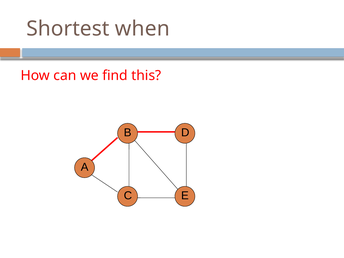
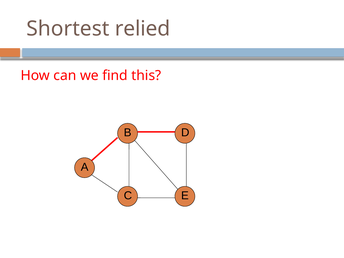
when: when -> relied (143, 29)
